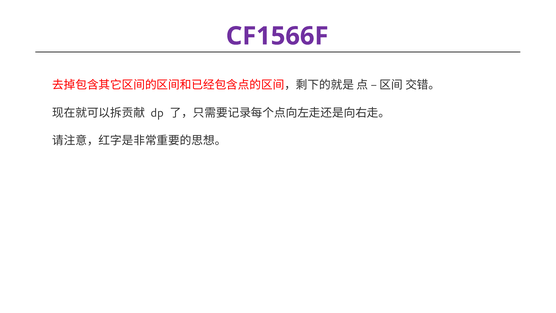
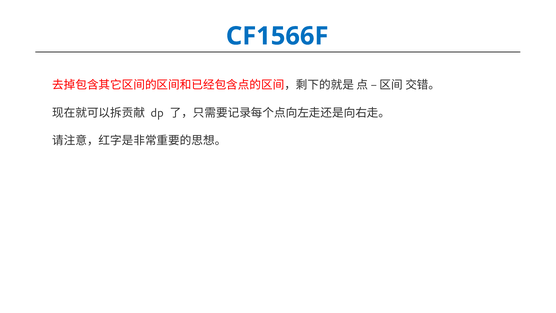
CF1566F colour: purple -> blue (277, 36)
